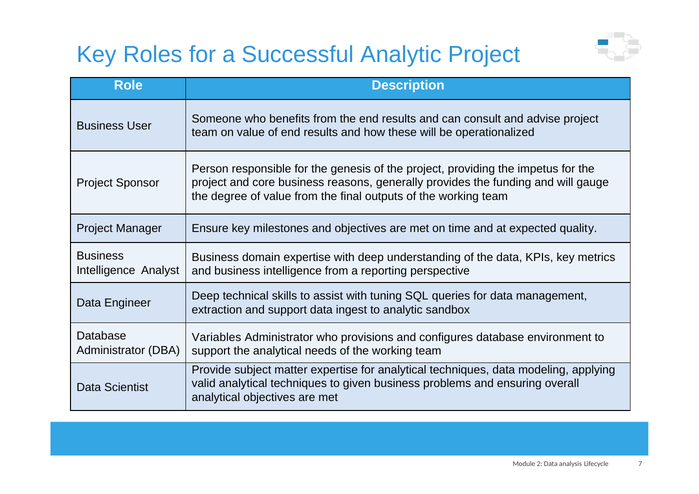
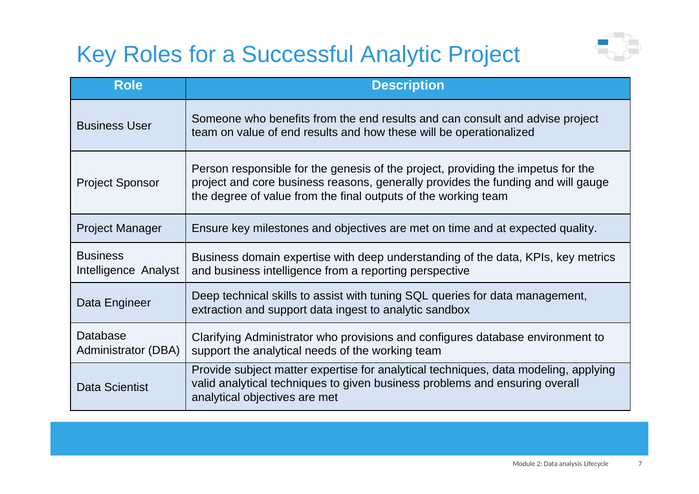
Variables: Variables -> Clarifying (217, 337)
